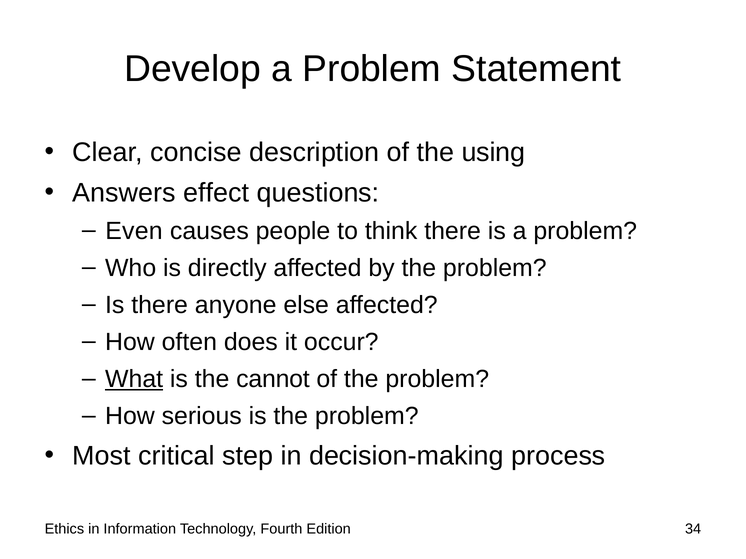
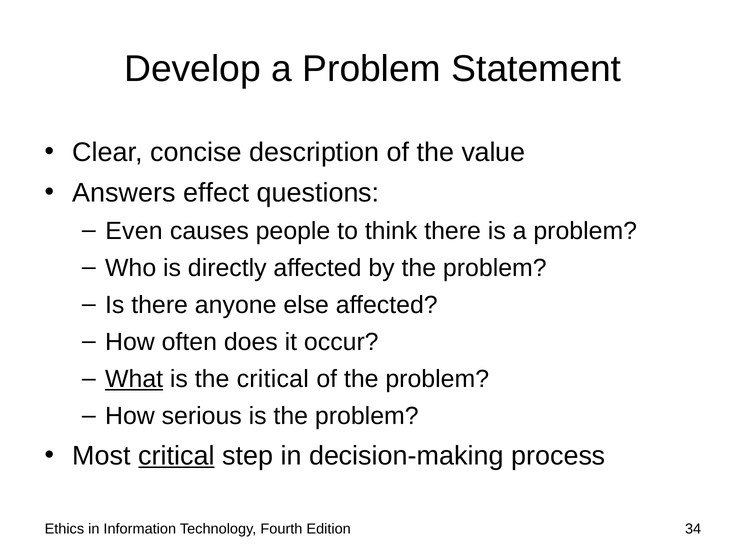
using: using -> value (493, 152)
the cannot: cannot -> critical (273, 380)
critical underline: none -> present (176, 456)
